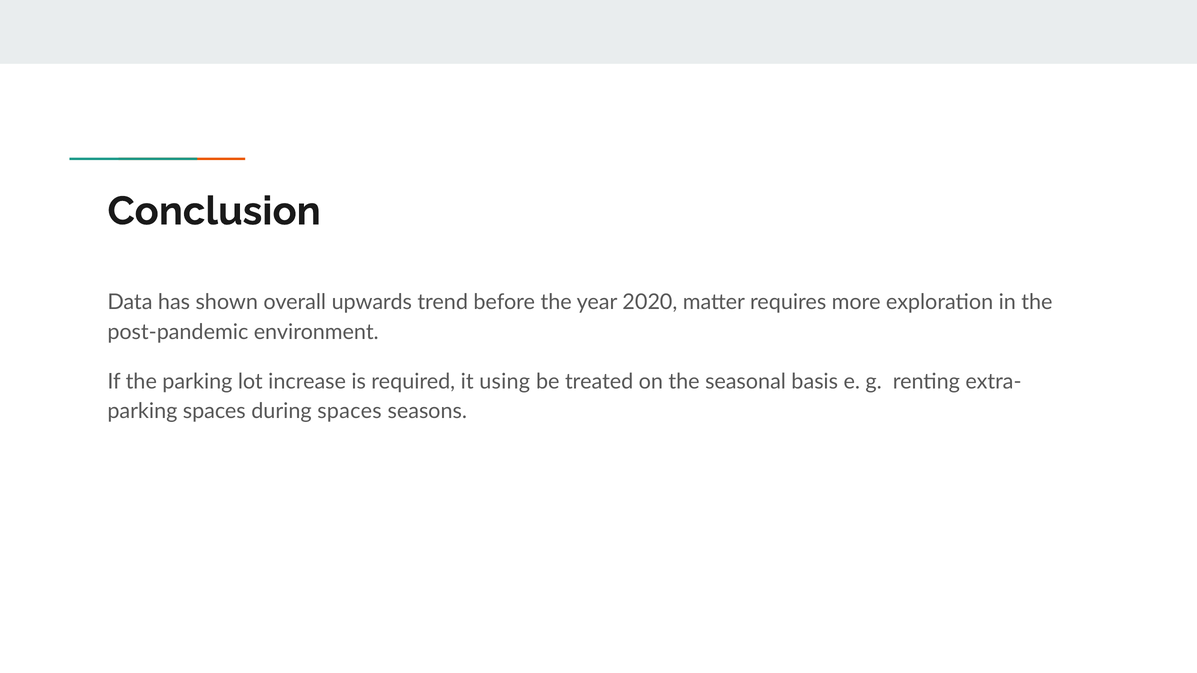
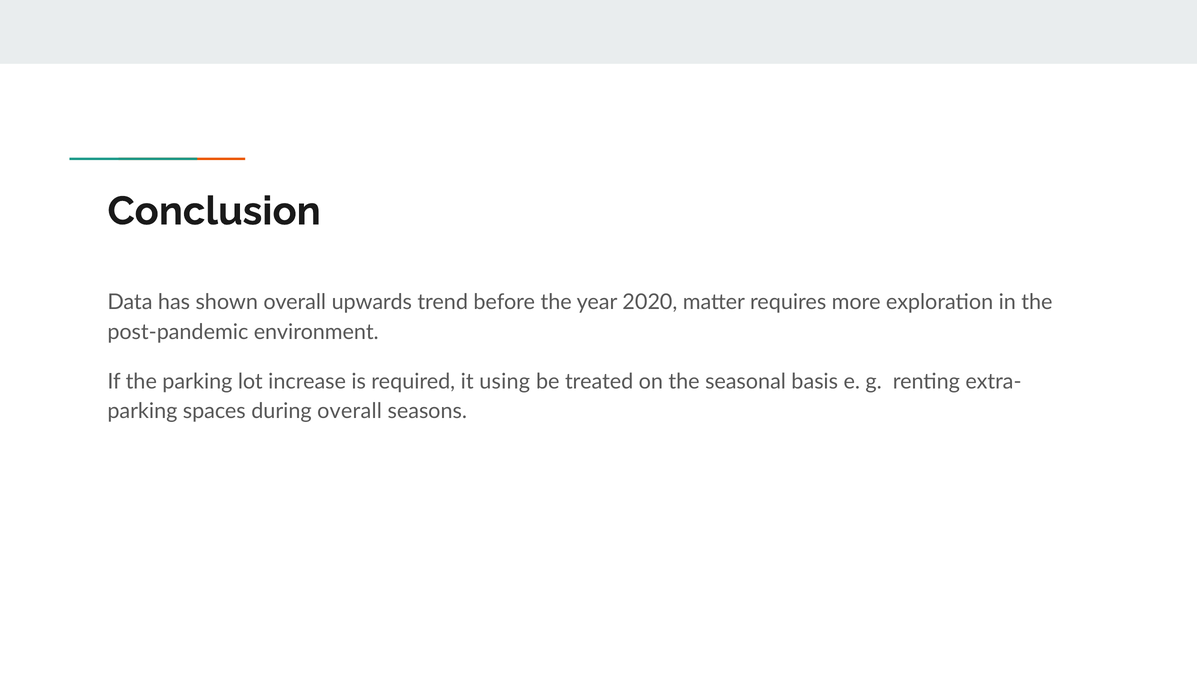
during spaces: spaces -> overall (350, 411)
